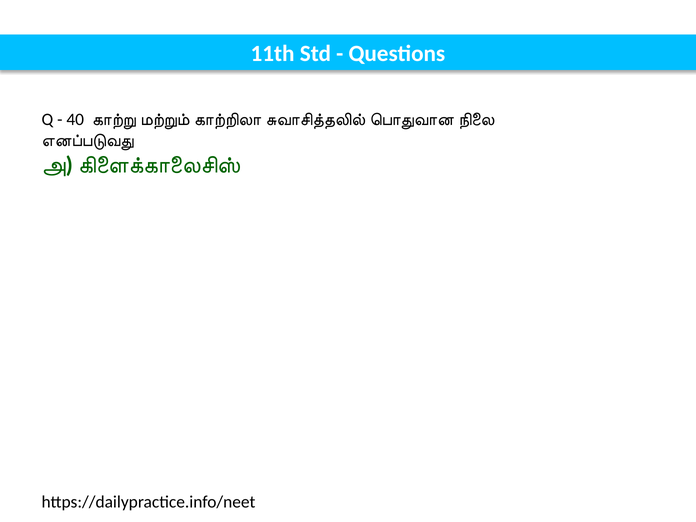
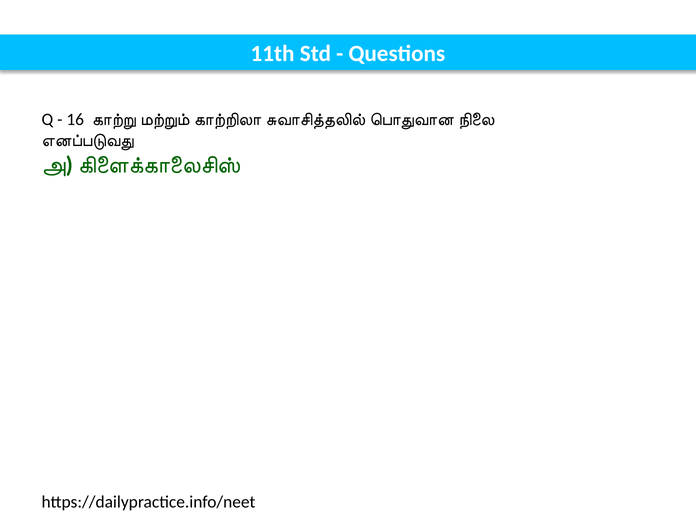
40: 40 -> 16 (75, 119)
